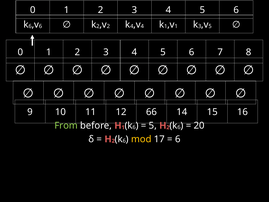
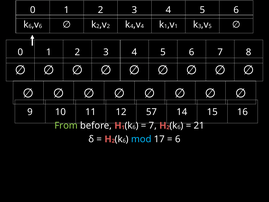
66: 66 -> 57 (152, 112)
5: 5 -> 7 (153, 125)
20: 20 -> 21 (199, 125)
mod colour: yellow -> light blue (141, 139)
